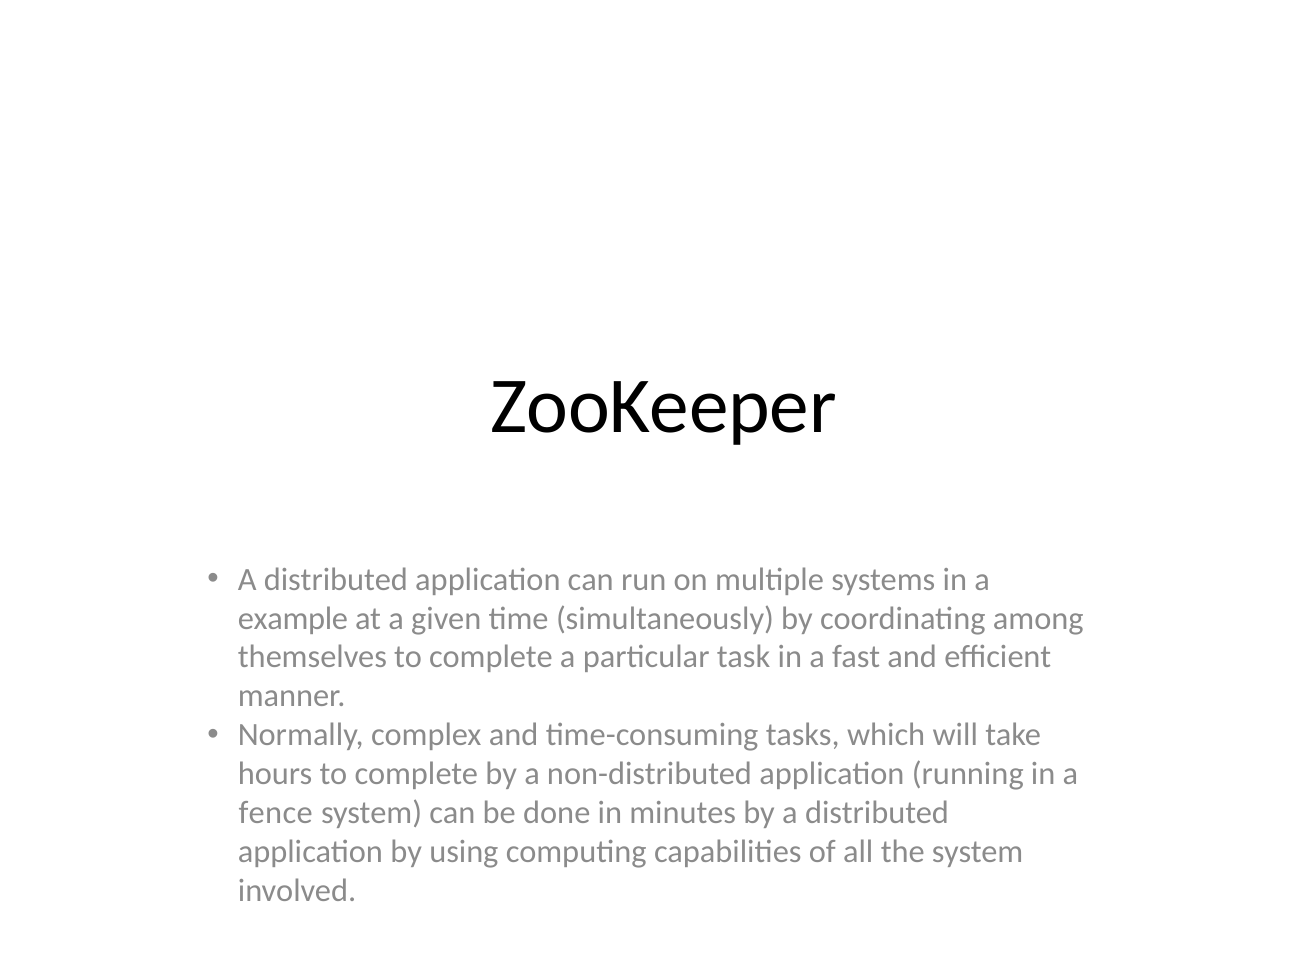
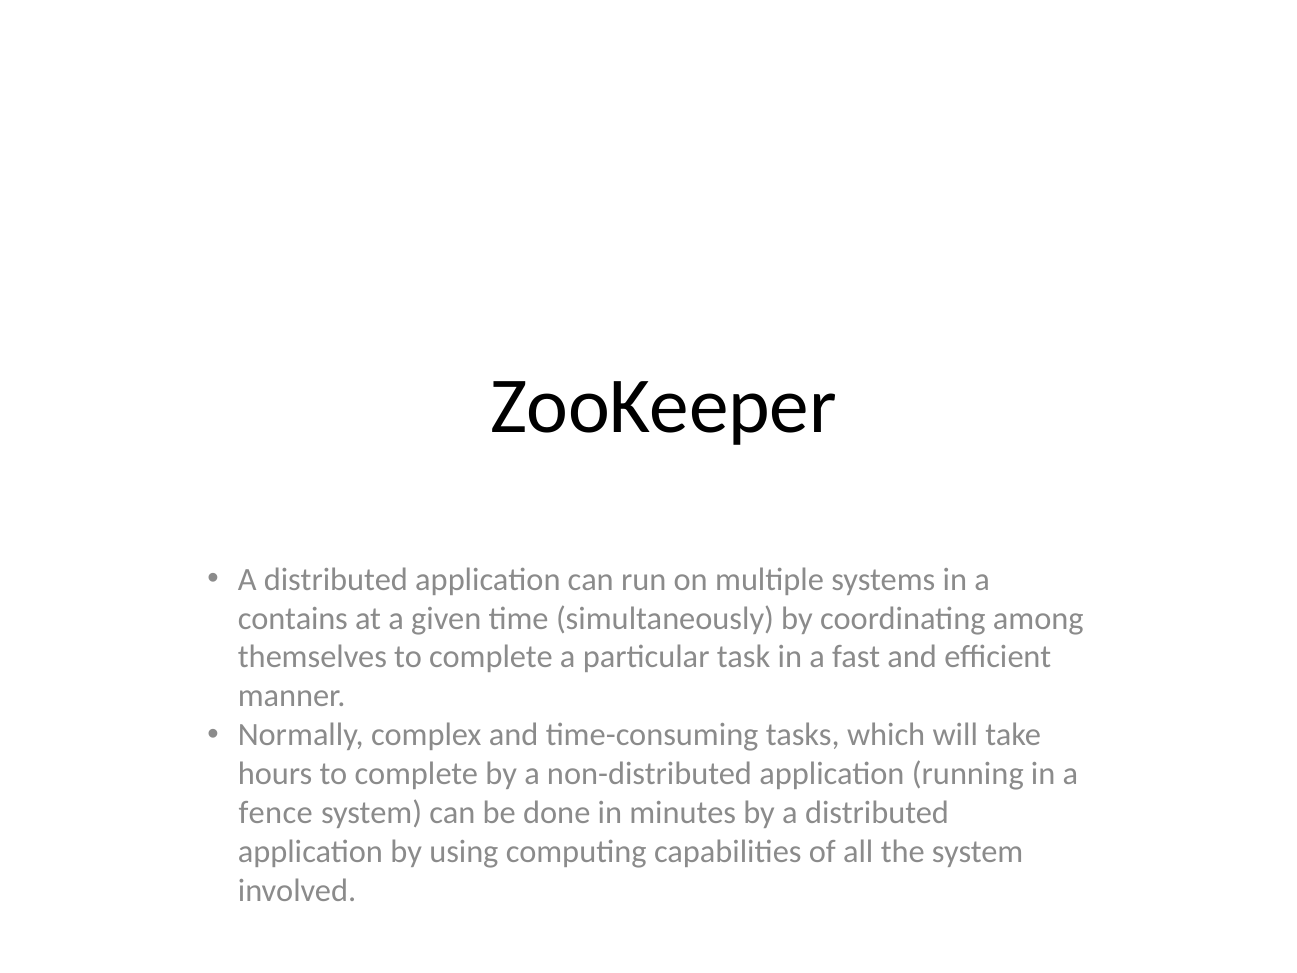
example: example -> contains (293, 618)
